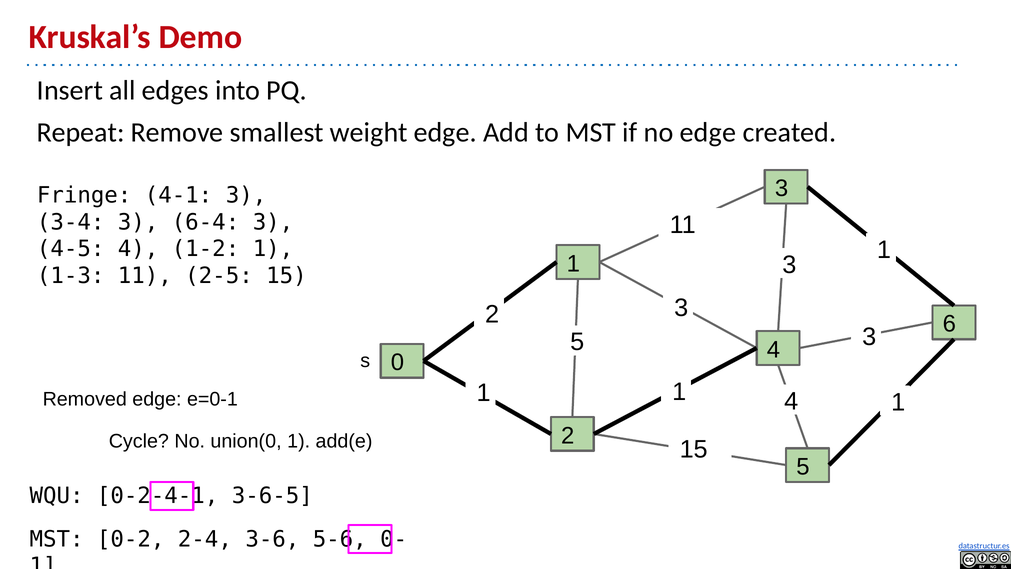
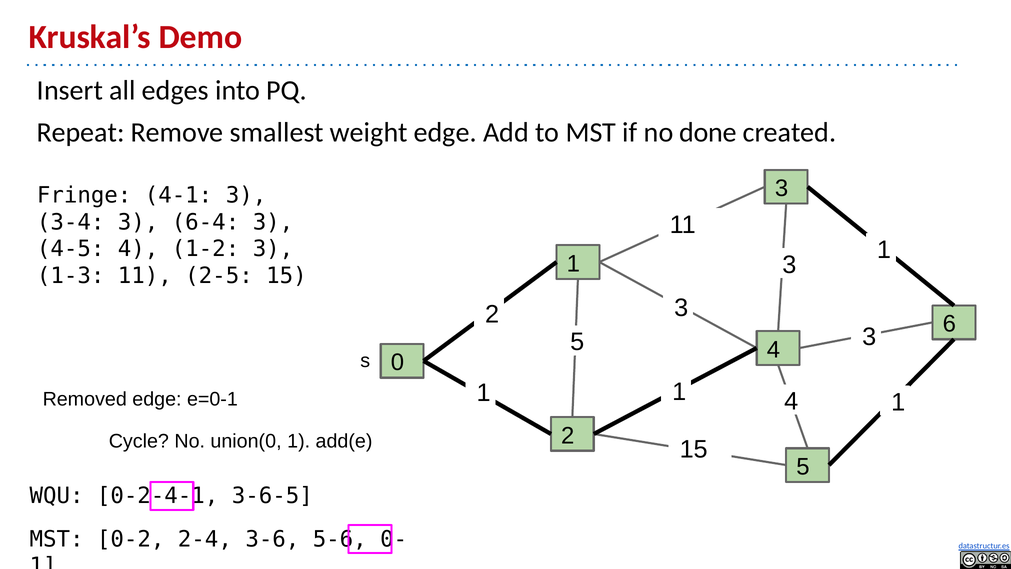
no edge: edge -> done (708, 133)
1-2 1: 1 -> 3 (273, 249)
